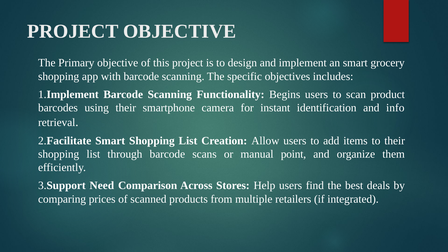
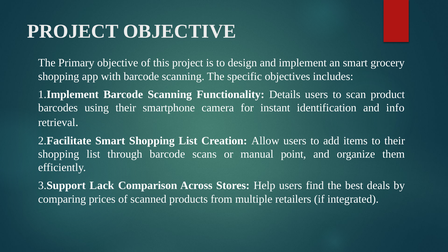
Begins: Begins -> Details (285, 94)
Need: Need -> Lack (102, 186)
